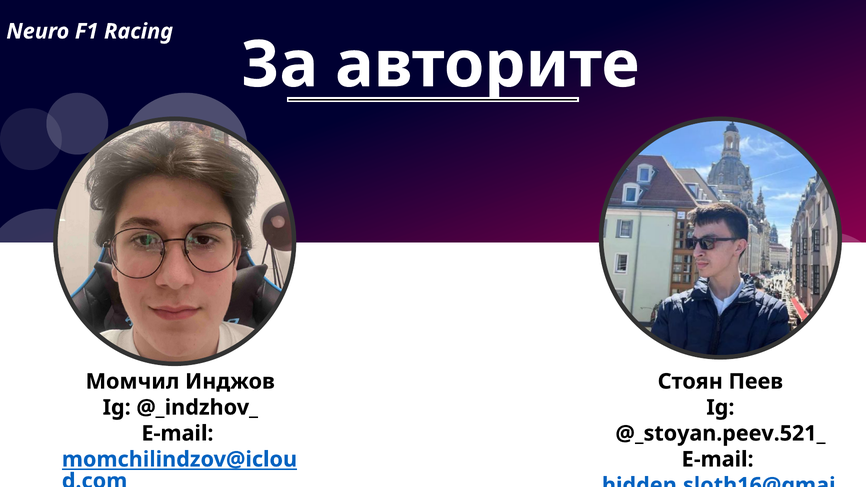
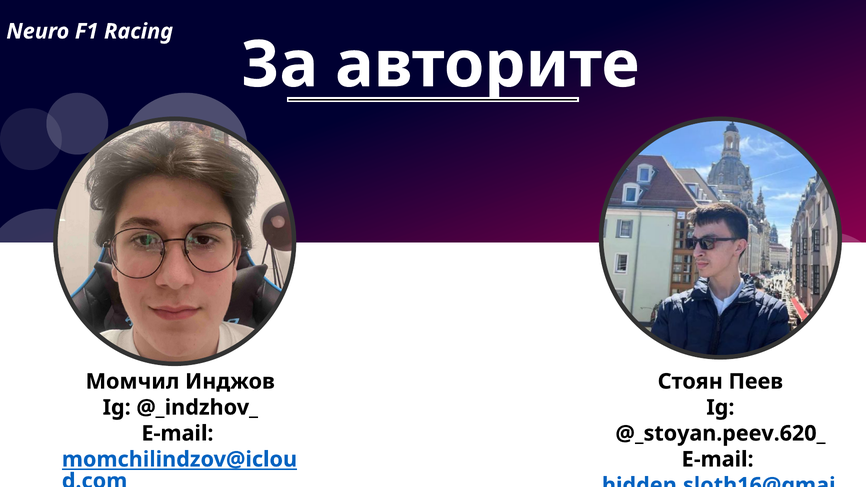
@_stoyan.peev.521_: @_stoyan.peev.521_ -> @_stoyan.peev.620_ (720, 434)
